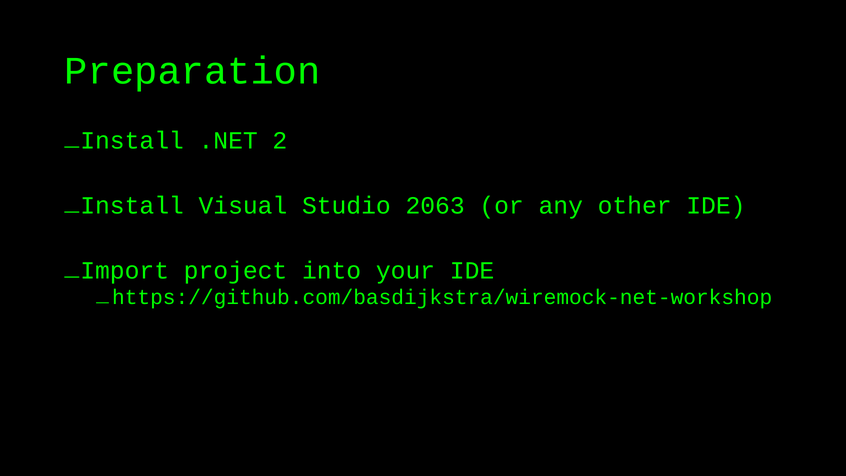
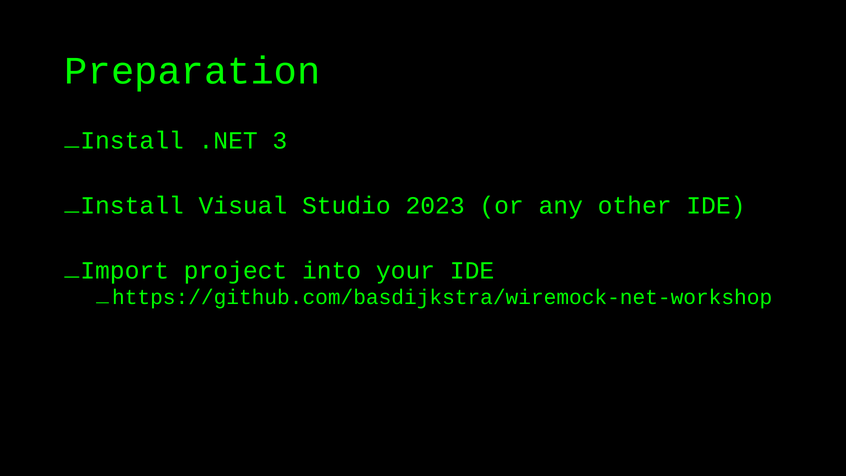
2: 2 -> 3 (280, 141)
2063: 2063 -> 2023 (435, 206)
